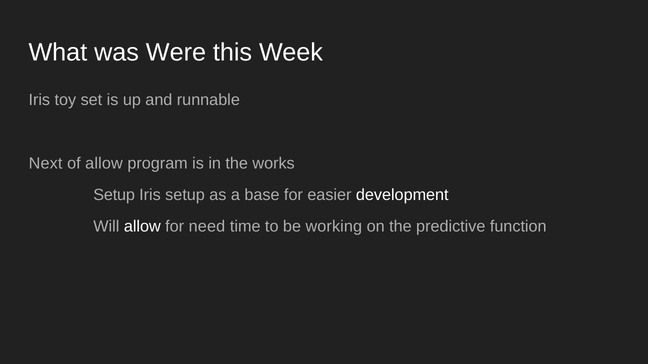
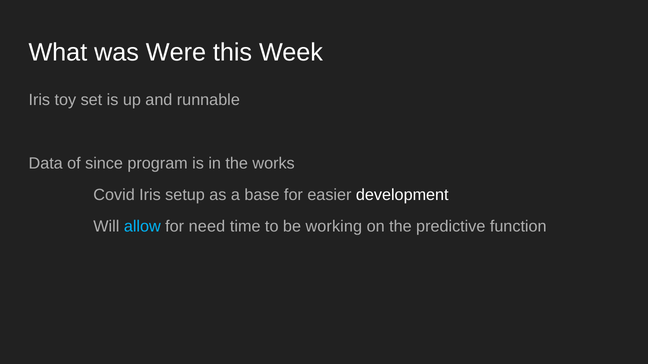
Next: Next -> Data (46, 163)
of allow: allow -> since (104, 163)
Setup: Setup -> Covid (114, 195)
allow colour: white -> light blue (142, 227)
